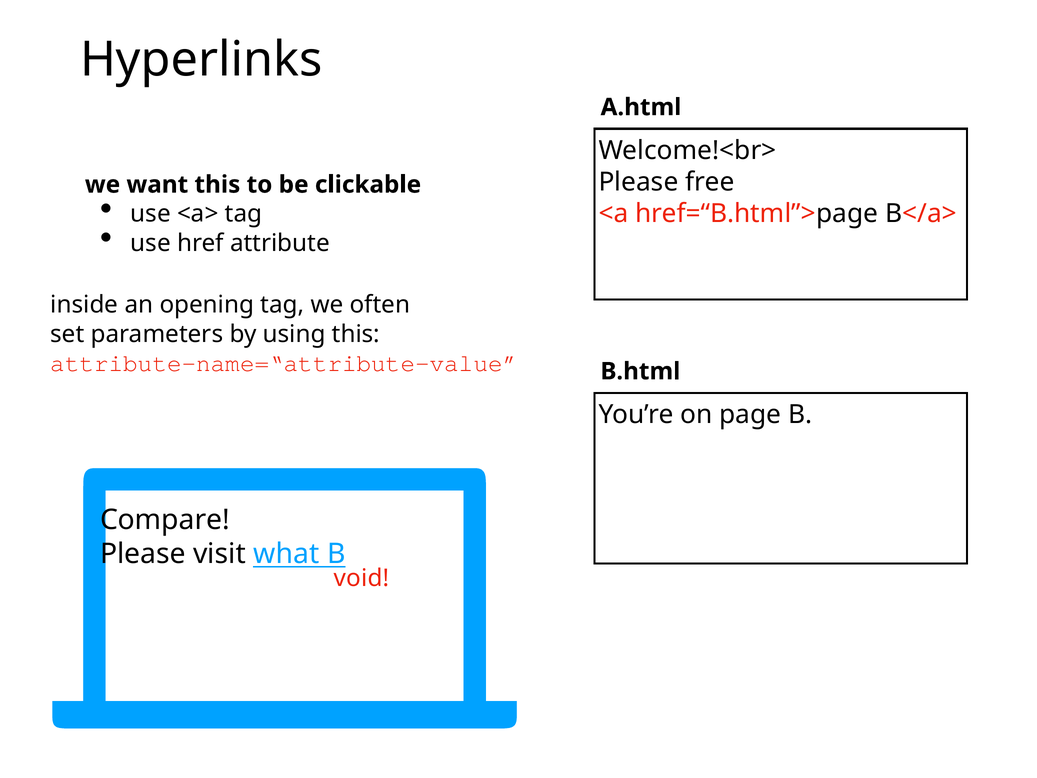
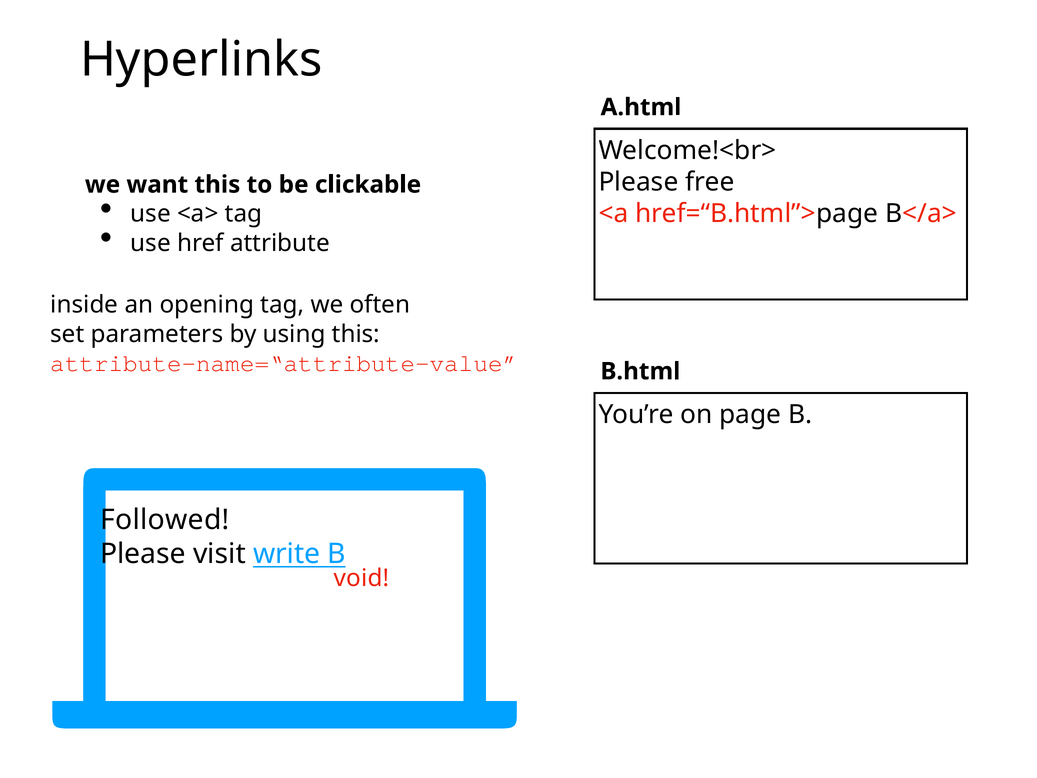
Compare: Compare -> Followed (165, 520)
what: what -> write (287, 554)
